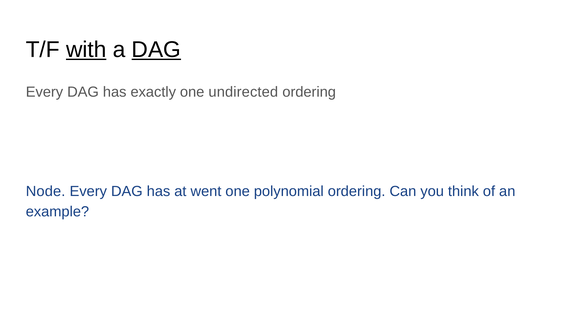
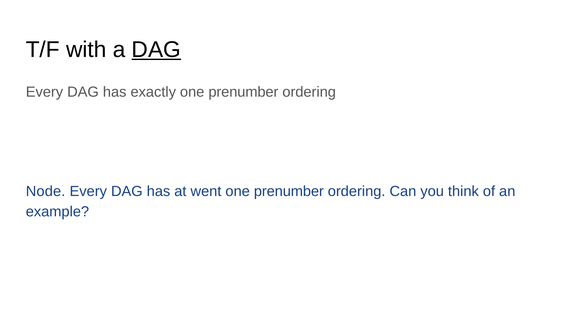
with underline: present -> none (86, 50)
exactly one undirected: undirected -> prenumber (243, 92)
polynomial: polynomial -> prenumber (289, 191)
